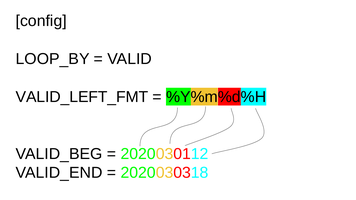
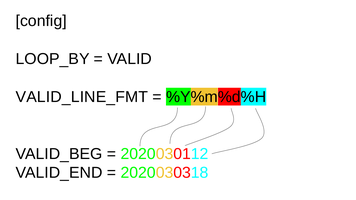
VALID_LEFT_FMT: VALID_LEFT_FMT -> VALID_LINE_FMT (82, 97)
